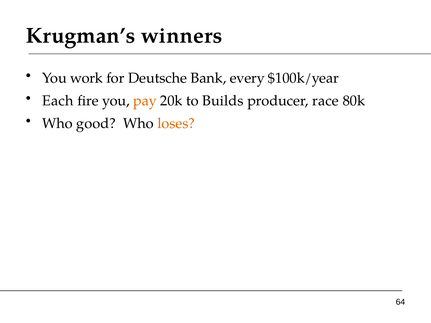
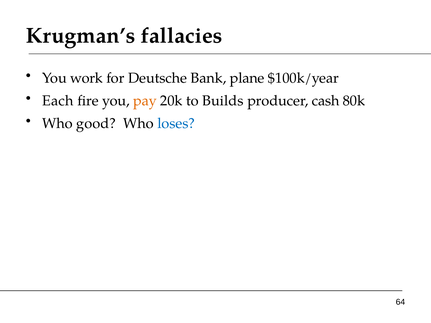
winners: winners -> fallacies (182, 36)
every: every -> plane (247, 78)
race: race -> cash (326, 101)
loses colour: orange -> blue (176, 123)
